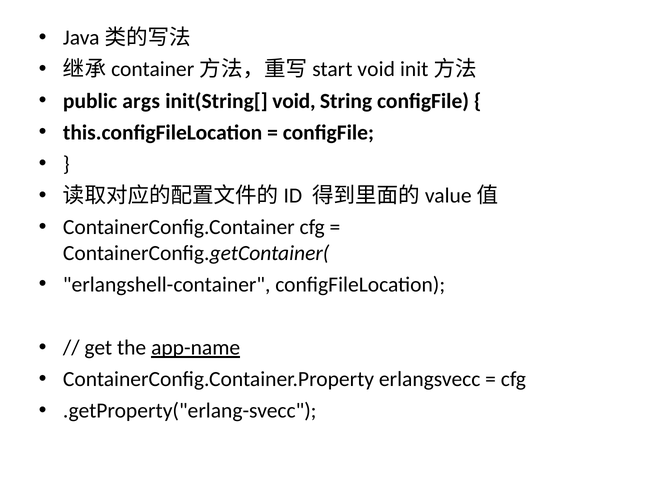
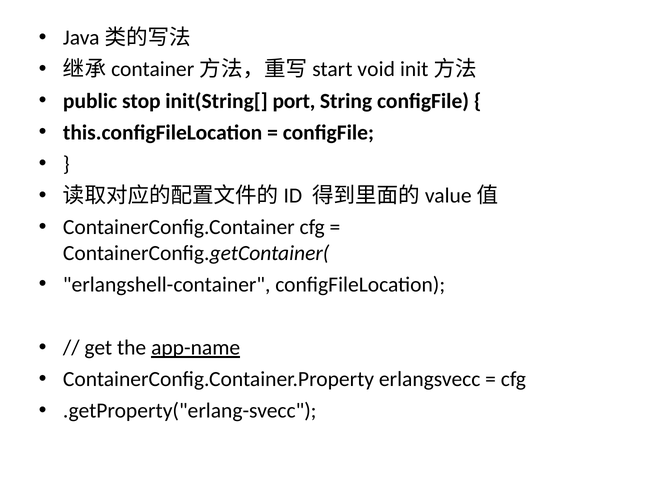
args: args -> stop (141, 101)
init(String[ void: void -> port (294, 101)
